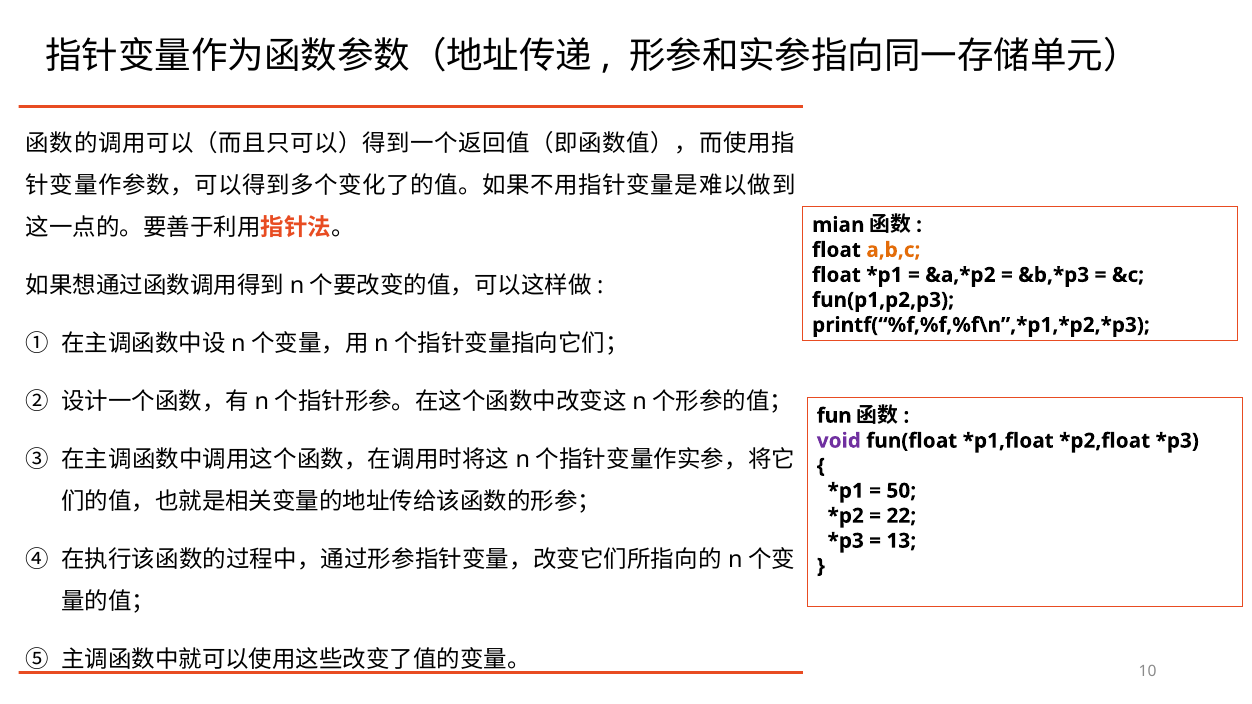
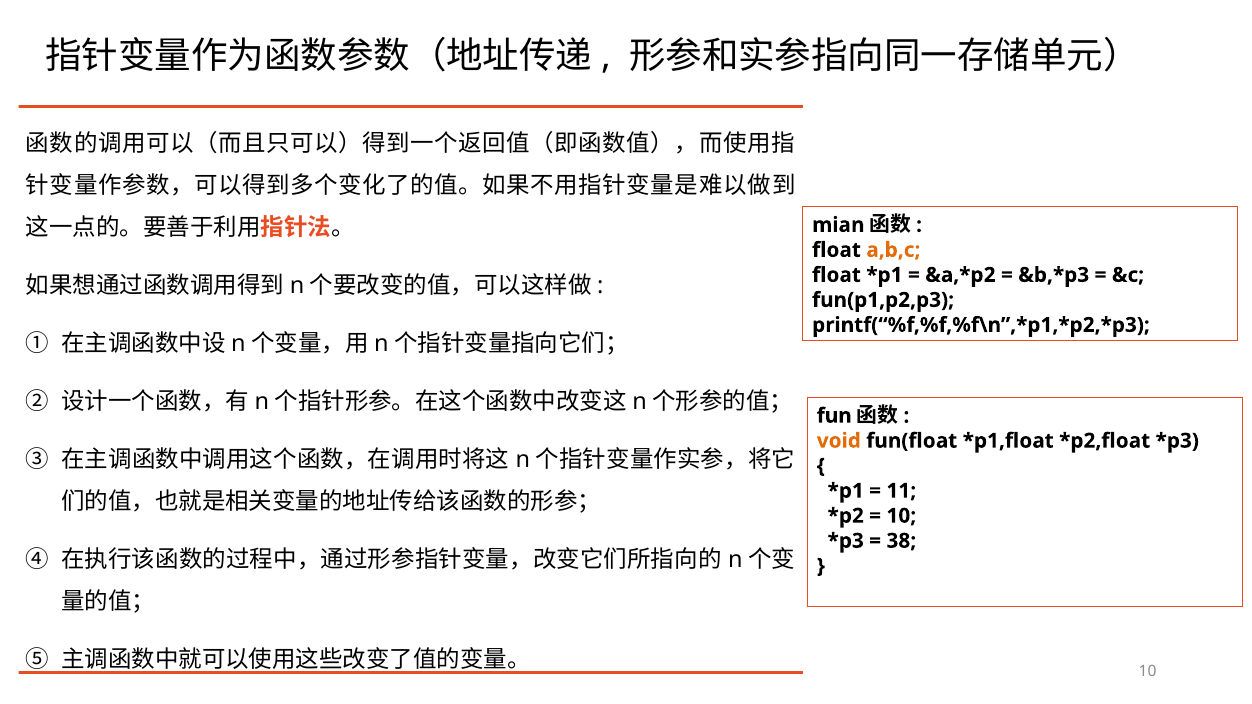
void colour: purple -> orange (839, 441)
50: 50 -> 11 (901, 491)
22: 22 -> 10 (901, 516)
13: 13 -> 38 (901, 541)
